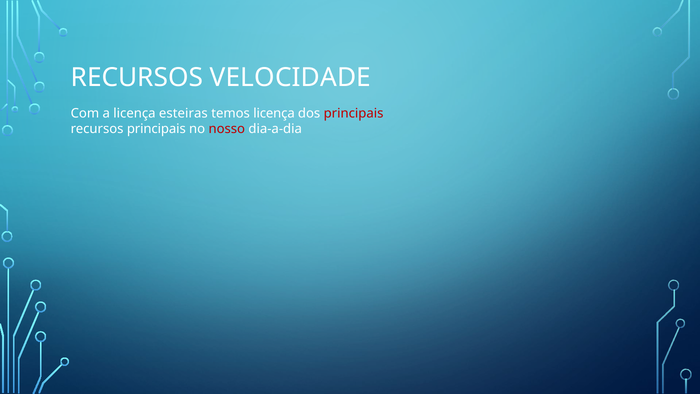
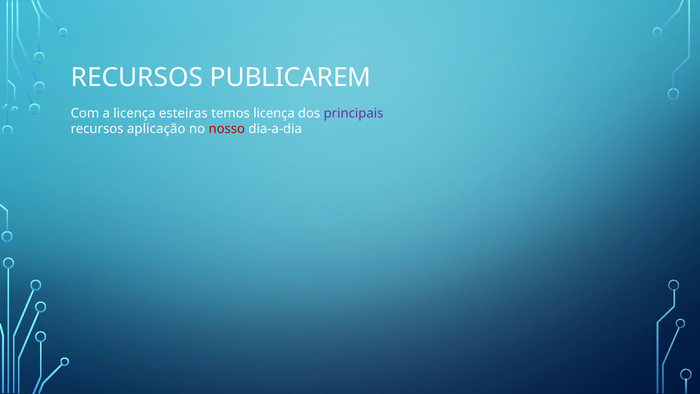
VELOCIDADE: VELOCIDADE -> PUBLICAREM (291, 78)
principais colour: red -> purple (354, 113)
recursos principais: principais -> aplicação (156, 129)
